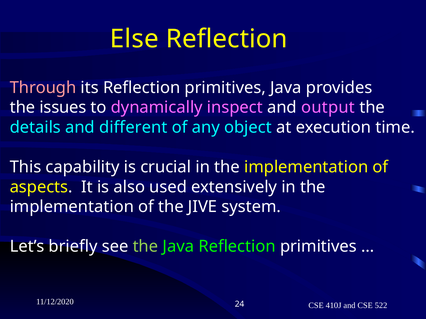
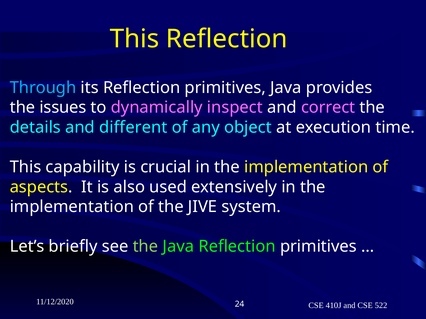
Else: Else -> This (135, 39)
Through colour: pink -> light blue (43, 88)
output: output -> correct (328, 108)
